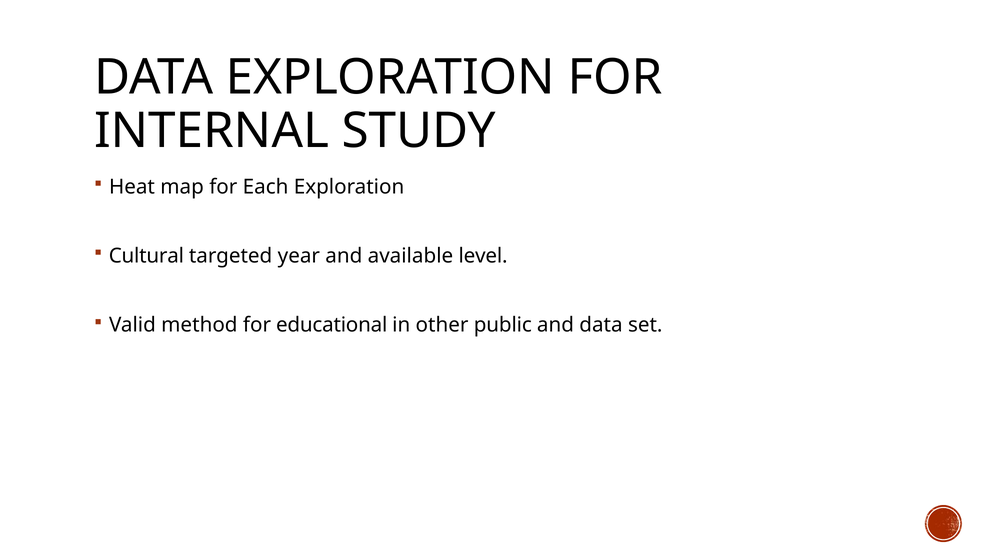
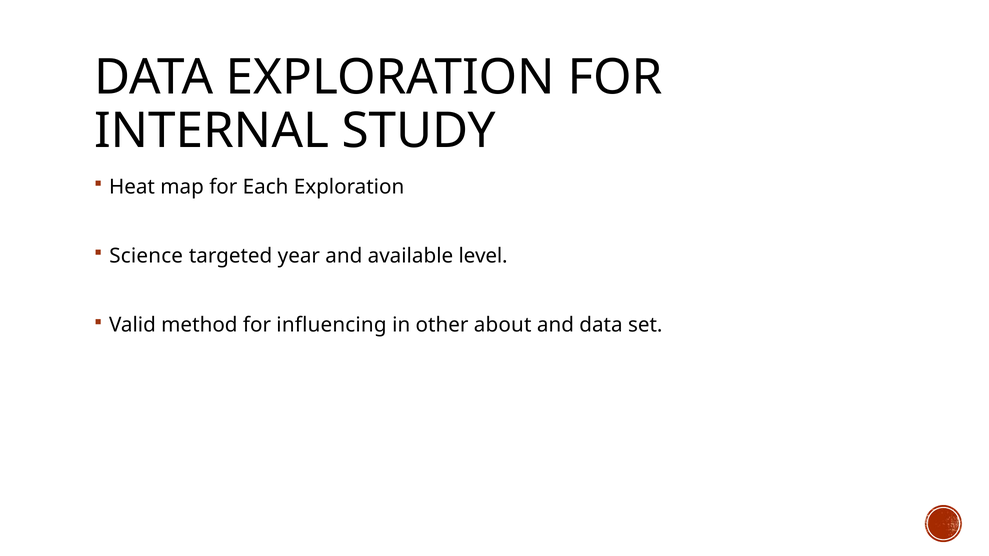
Cultural: Cultural -> Science (146, 256)
educational: educational -> influencing (331, 325)
public: public -> about (503, 325)
